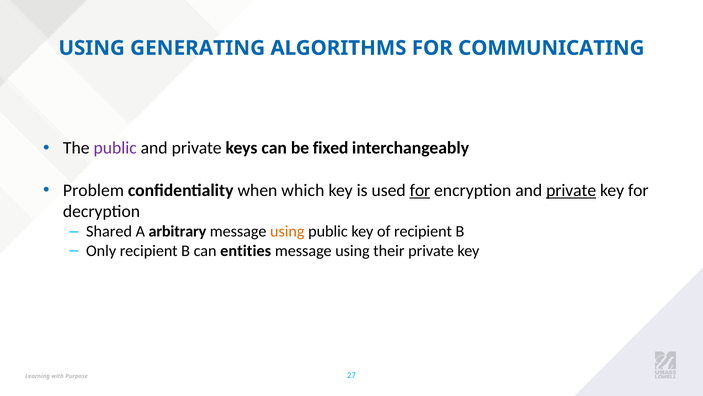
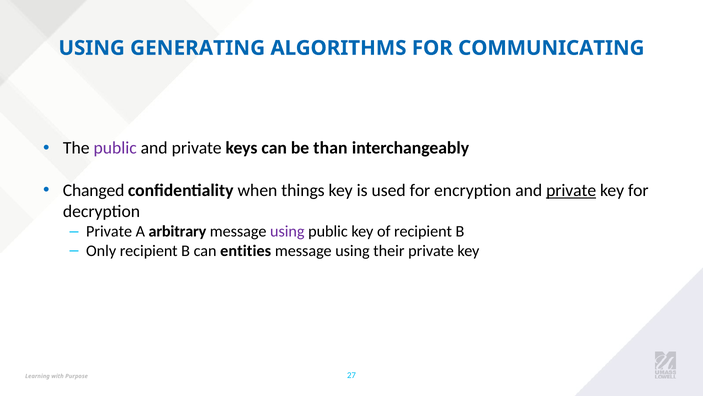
fixed: fixed -> than (330, 148)
Problem: Problem -> Changed (94, 191)
which: which -> things (303, 191)
for underline: present -> none (420, 191)
Shared: Shared -> Private (109, 232)
using colour: orange -> purple (287, 232)
